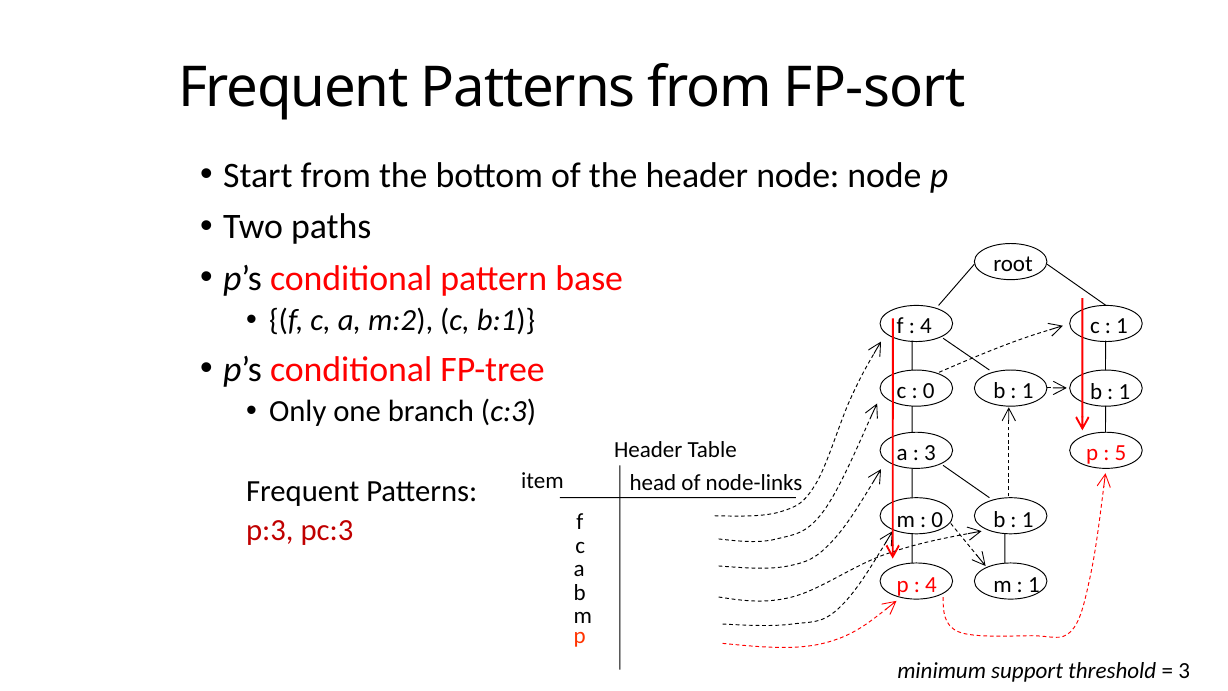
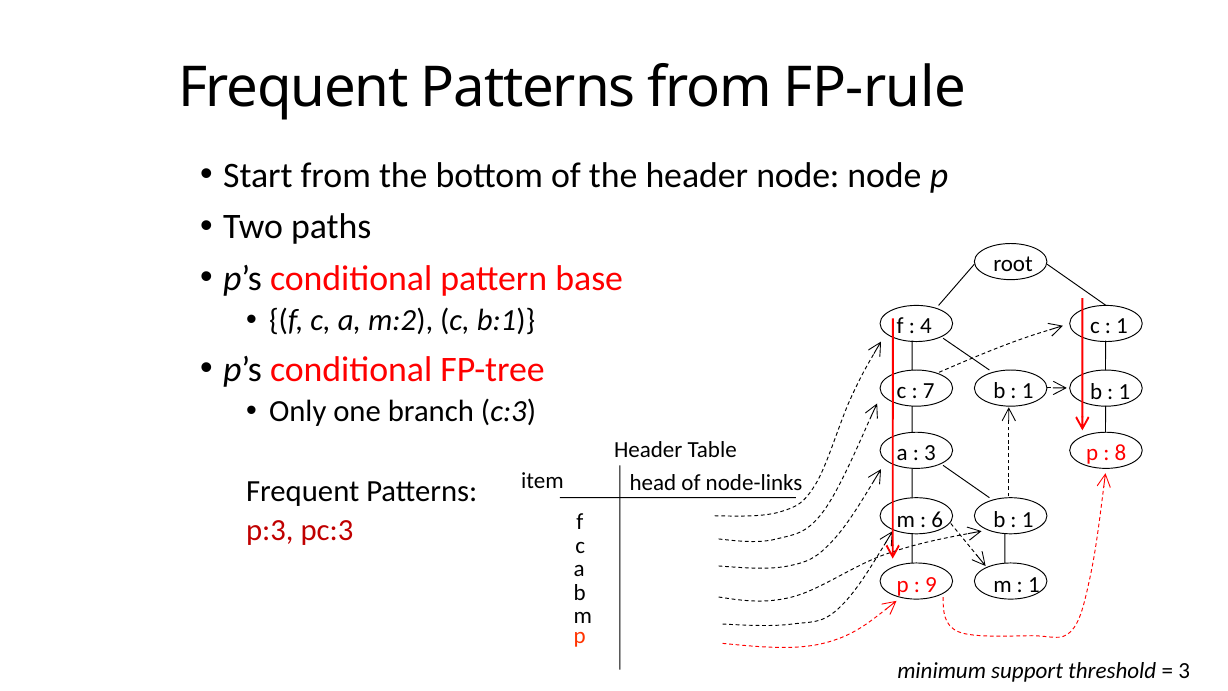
FP-sort: FP-sort -> FP-rule (875, 88)
0: 0 -> 7 (929, 391)
5: 5 -> 8 (1120, 453)
0: 0 -> 6 (937, 519)
4: 4 -> 9 (931, 585)
